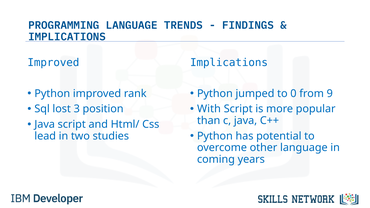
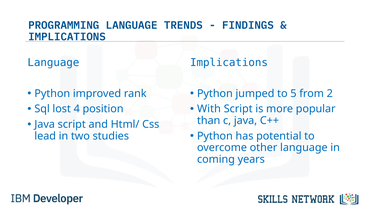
Improved: Improved -> Language (53, 63)
0: 0 -> 5 (293, 94)
9: 9 -> 2 (330, 94)
3: 3 -> 4 (77, 109)
